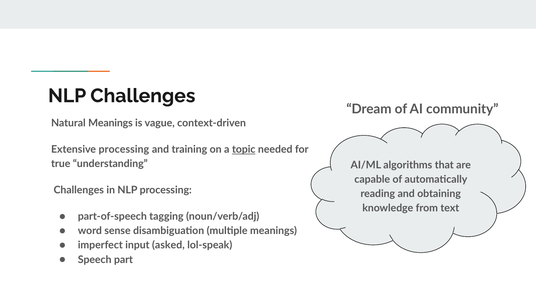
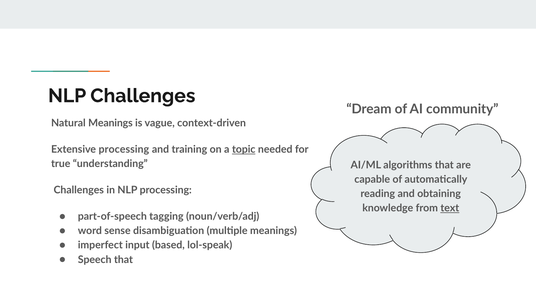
text underline: none -> present (450, 208)
asked: asked -> based (168, 245)
Speech part: part -> that (123, 259)
